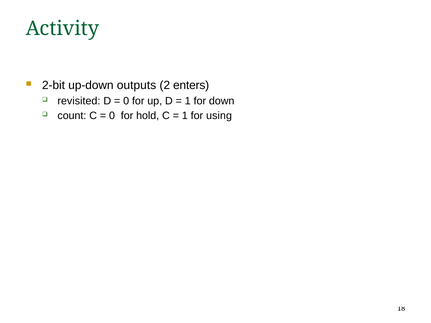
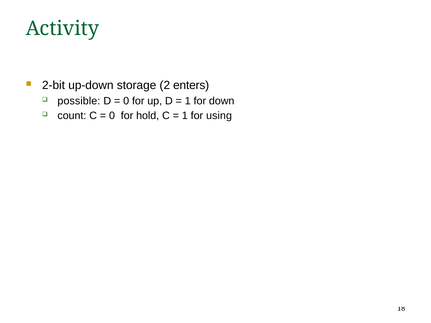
outputs: outputs -> storage (137, 85)
revisited: revisited -> possible (79, 101)
